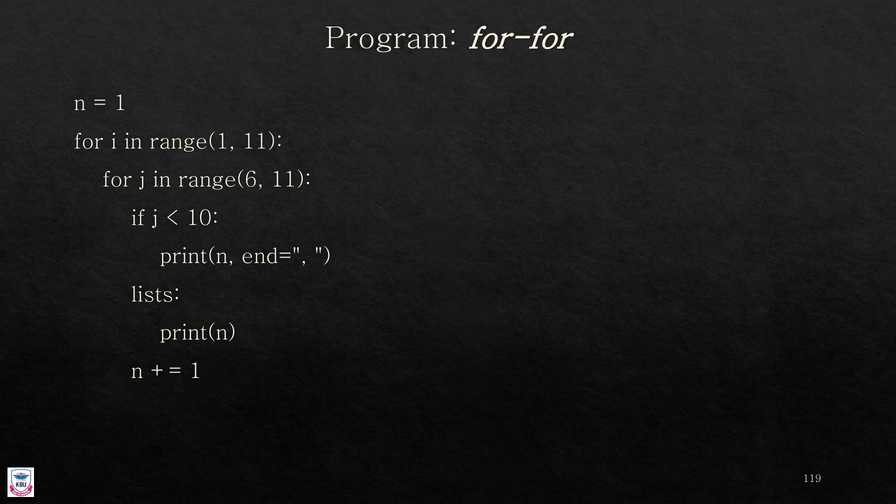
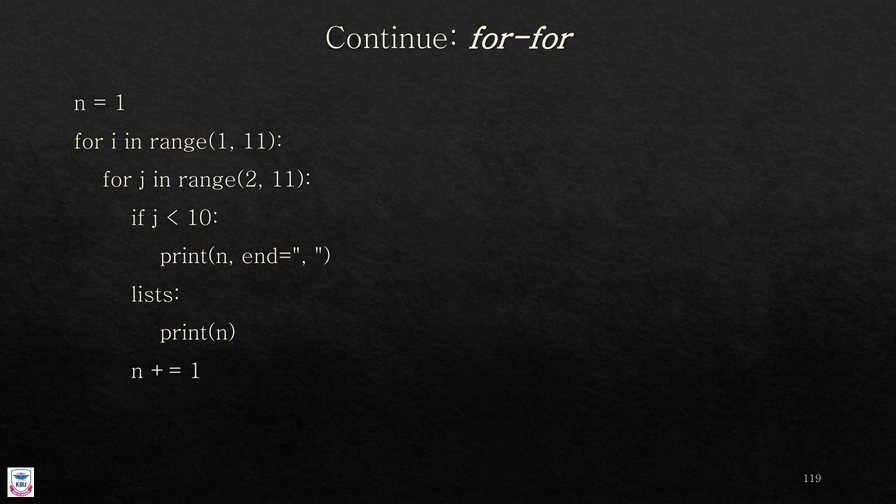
Program: Program -> Continue (392, 38)
range(6: range(6 -> range(2 (221, 180)
